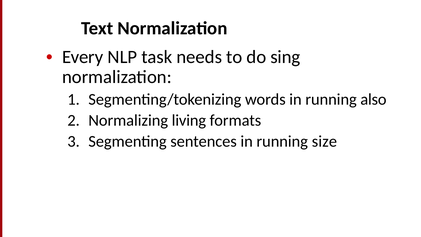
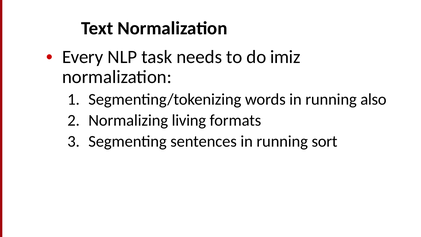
sing: sing -> imiz (285, 57)
size: size -> sort (325, 141)
